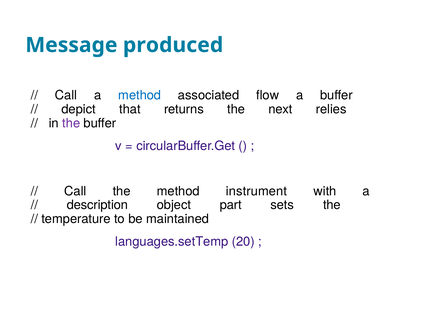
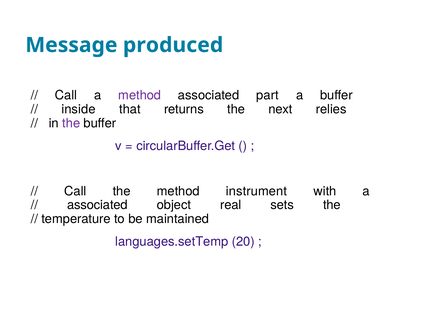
method colour: blue -> purple (140, 95)
flow: flow -> part (268, 95)
depict: depict -> inside (79, 109)
description: description -> associated (97, 205)
part: part -> real (231, 205)
